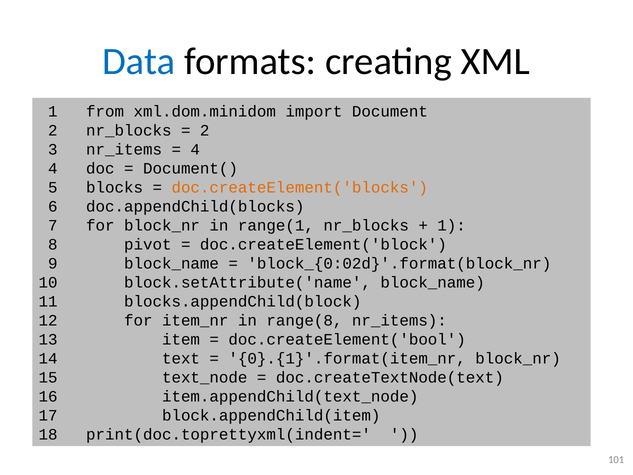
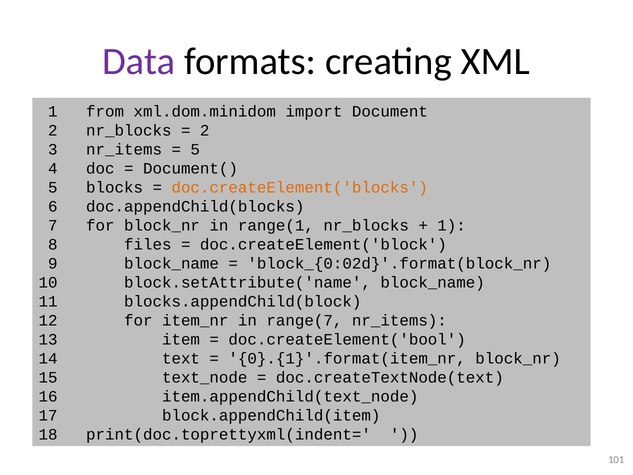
Data colour: blue -> purple (139, 61)
4: 4 -> 5 (195, 149)
pivot: pivot -> files (148, 244)
range(8: range(8 -> range(7 (304, 320)
